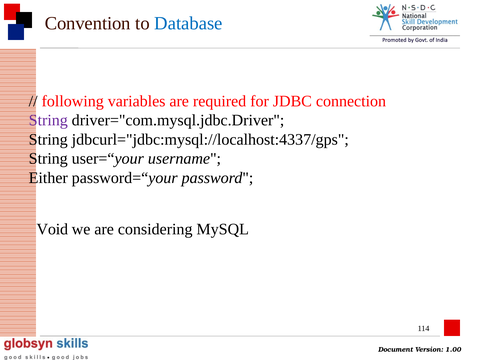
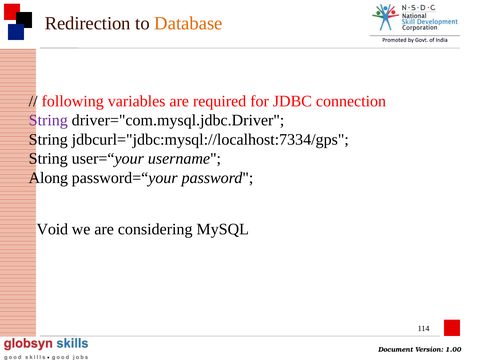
Convention: Convention -> Redirection (88, 23)
Database colour: blue -> orange (188, 23)
jdbcurl="jdbc:mysql://localhost:4337/gps: jdbcurl="jdbc:mysql://localhost:4337/gps -> jdbcurl="jdbc:mysql://localhost:7334/gps (210, 139)
Either: Either -> Along (48, 178)
